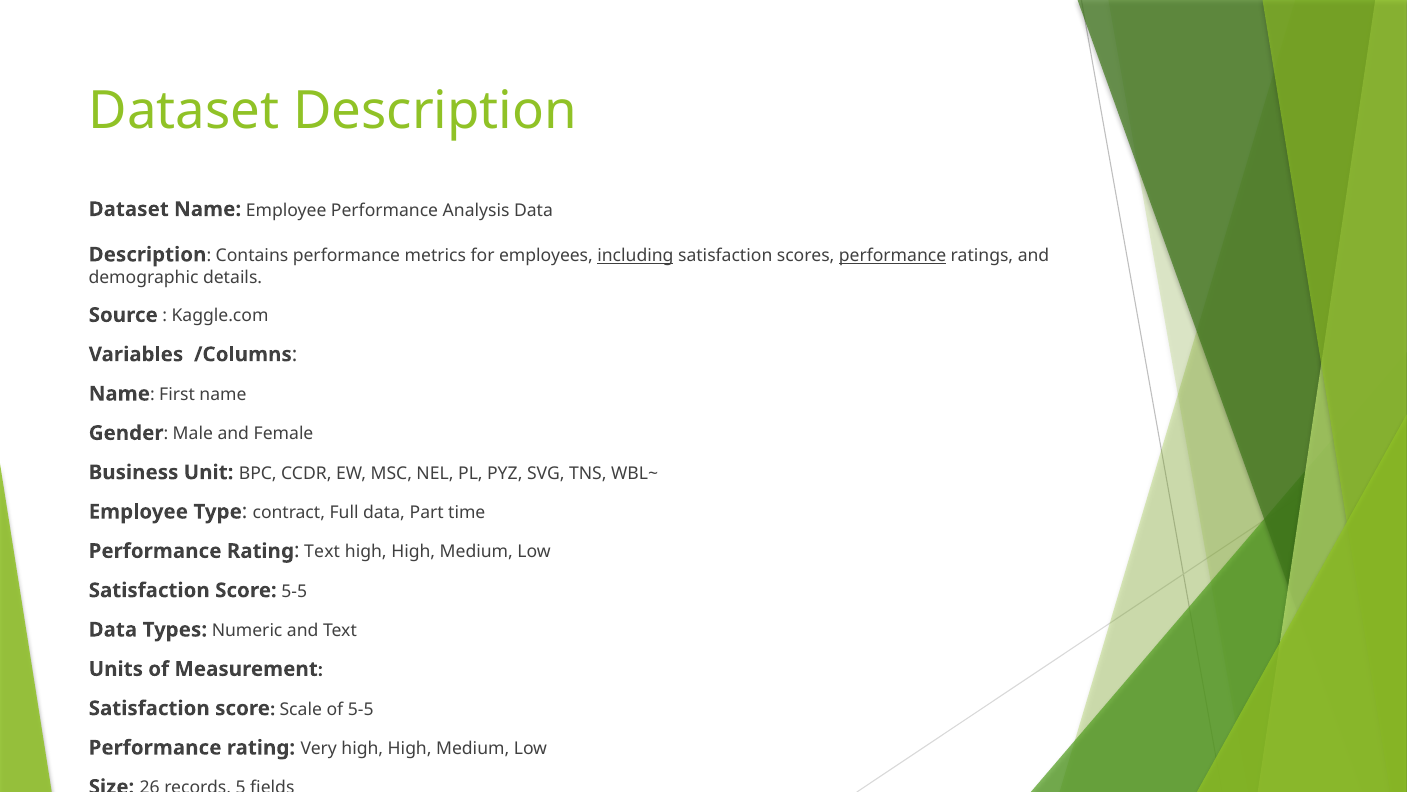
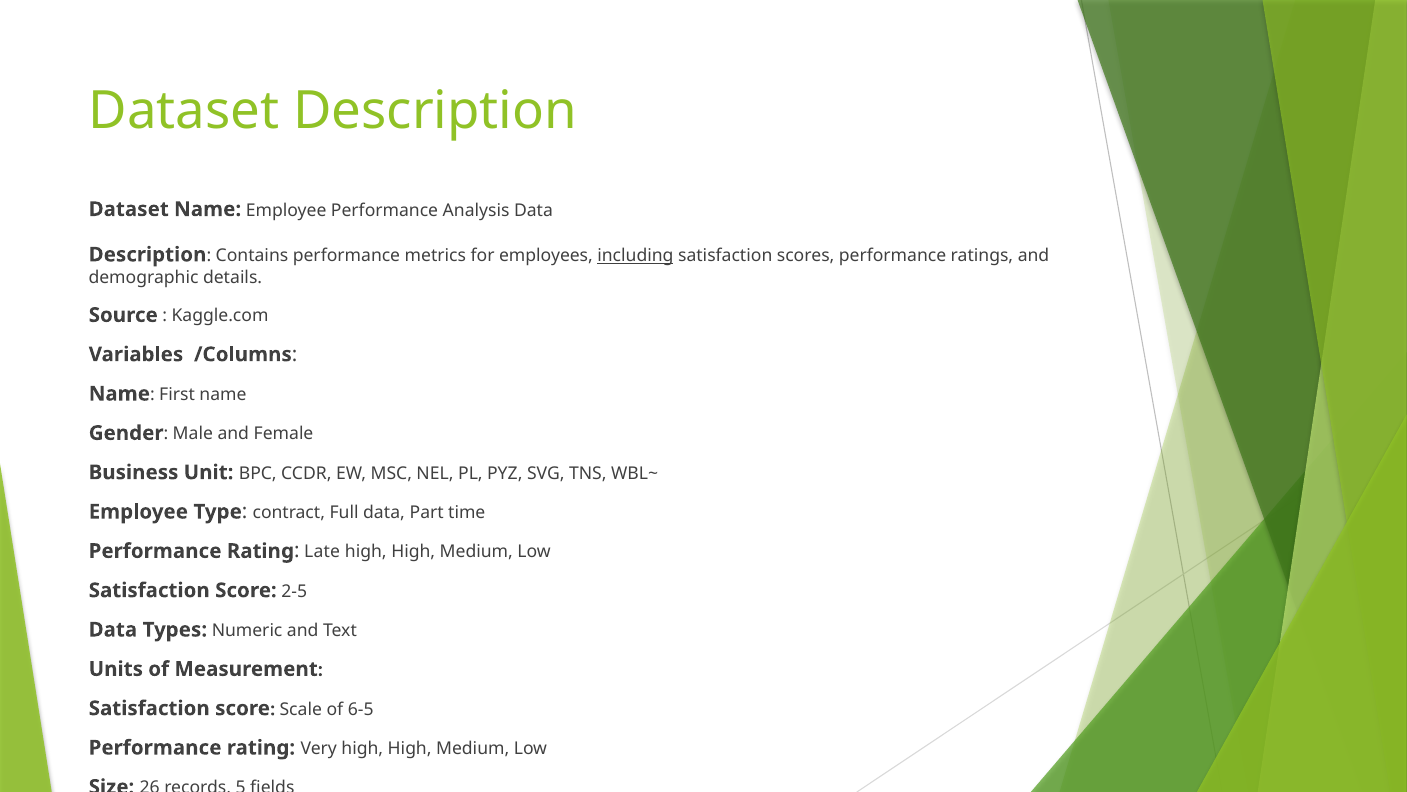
performance underline: present -> none (893, 255)
Rating Text: Text -> Late (322, 552)
Score 5-5: 5-5 -> 2-5 (294, 591)
of 5-5: 5-5 -> 6-5 (361, 709)
